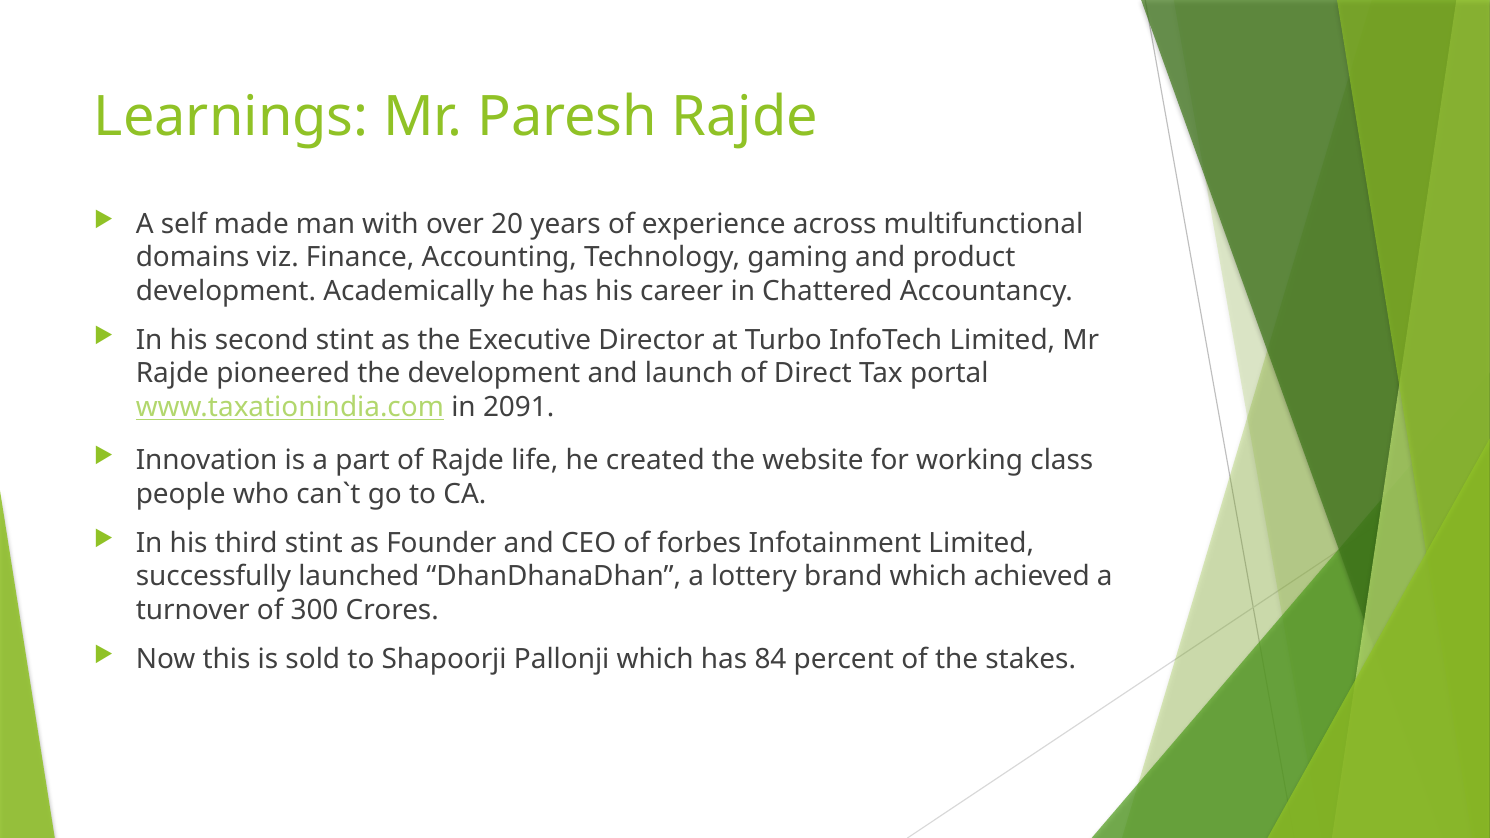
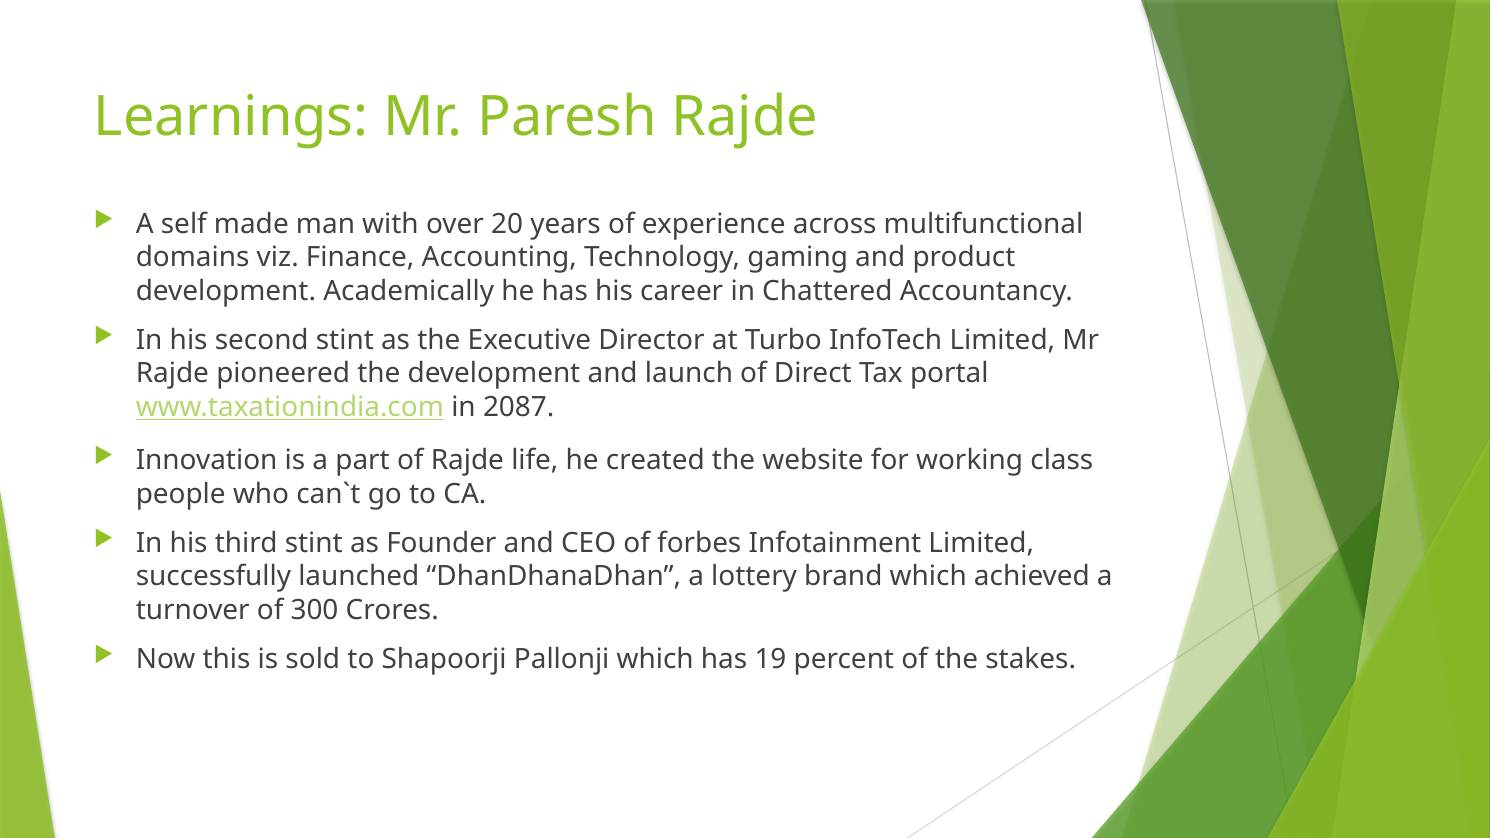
2091: 2091 -> 2087 (519, 407)
84: 84 -> 19 (771, 659)
